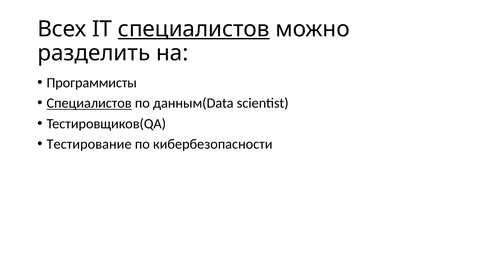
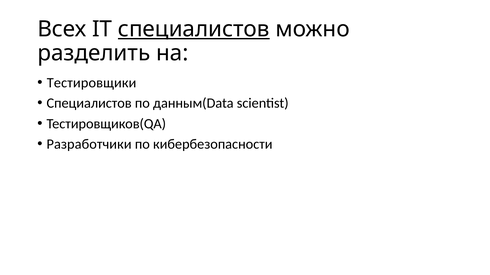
Программисты: Программисты -> Тестировщики (92, 83)
Специалистов underline: present -> none (89, 103)
Тестирование: Тестирование -> Разработчики (89, 144)
